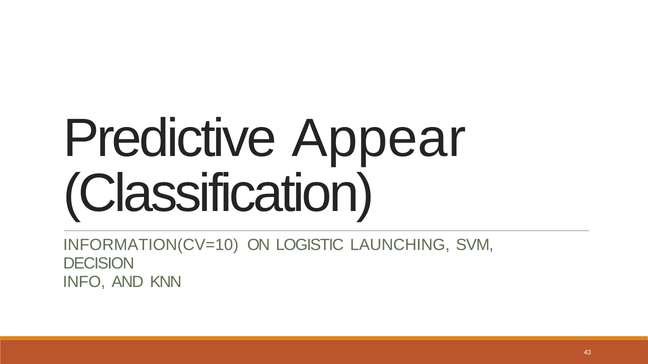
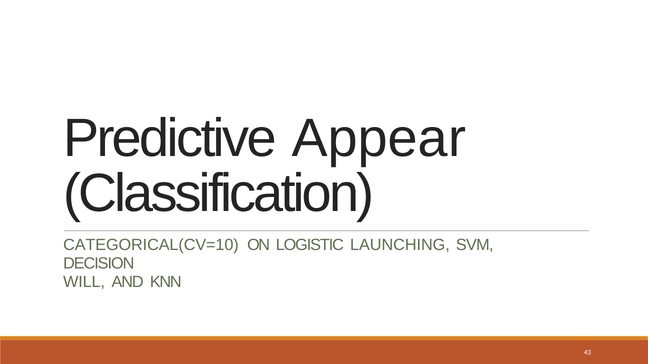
INFORMATION(CV=10: INFORMATION(CV=10 -> CATEGORICAL(CV=10 (151, 245)
INFO: INFO -> WILL (84, 282)
